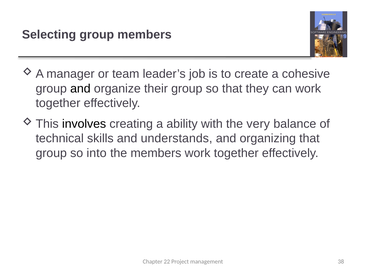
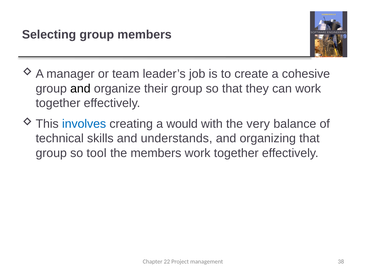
involves colour: black -> blue (84, 124)
ability: ability -> would (182, 124)
into: into -> tool (97, 153)
